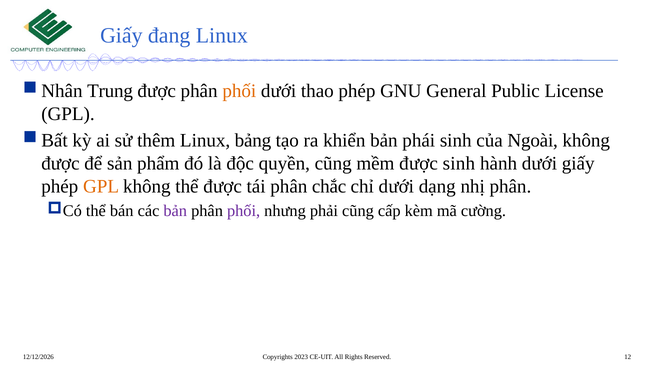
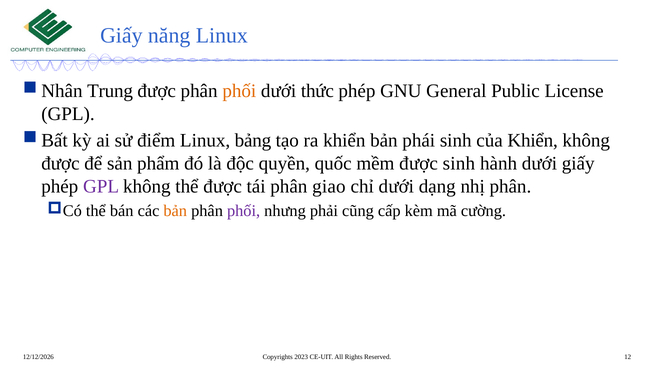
đang: đang -> năng (169, 36)
thao: thao -> thức (317, 91)
thêm: thêm -> điểm (156, 141)
của Ngoài: Ngoài -> Khiển (533, 141)
quyền cũng: cũng -> quốc (333, 164)
GPL colour: orange -> purple (101, 186)
chắc: chắc -> giao (329, 186)
bản colour: purple -> orange (175, 211)
